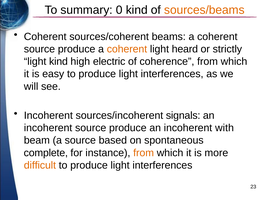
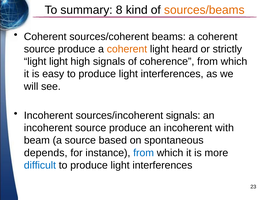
0: 0 -> 8 (119, 10)
light kind: kind -> light (58, 62)
high electric: electric -> signals (109, 62)
complete: complete -> depends (46, 153)
from colour: orange -> blue (144, 153)
difficult colour: orange -> blue (40, 165)
